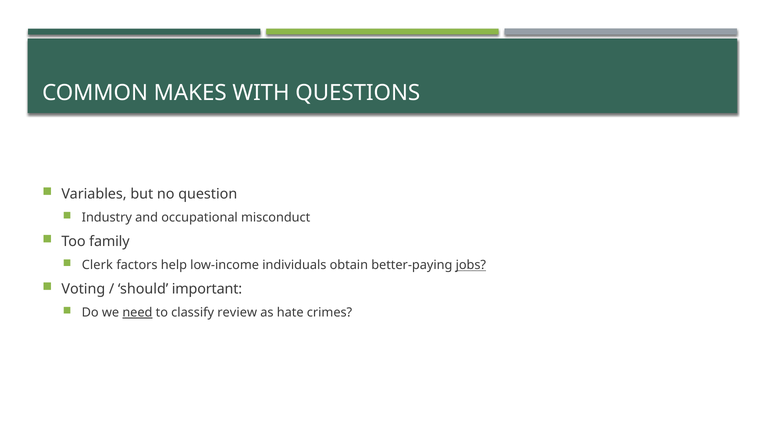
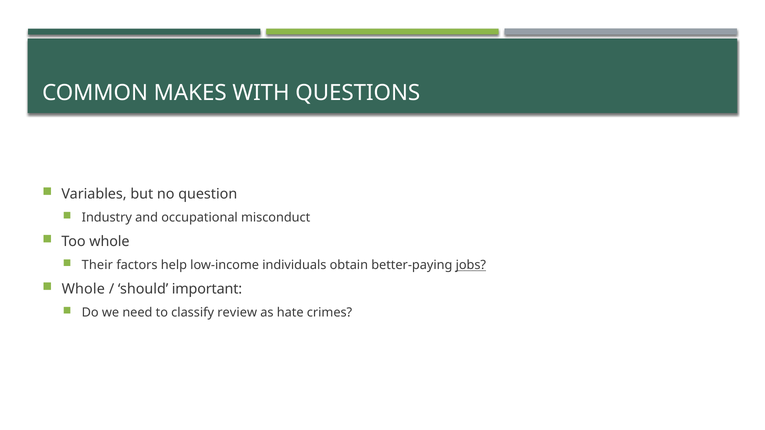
Too family: family -> whole (109, 242)
Clerk: Clerk -> Their (97, 265)
Voting: Voting -> Whole (83, 289)
need underline: present -> none (137, 313)
